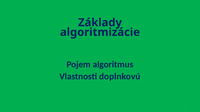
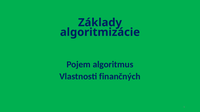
doplnkovú: doplnkovú -> finančných (120, 77)
